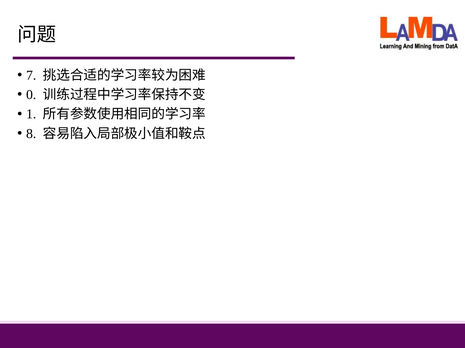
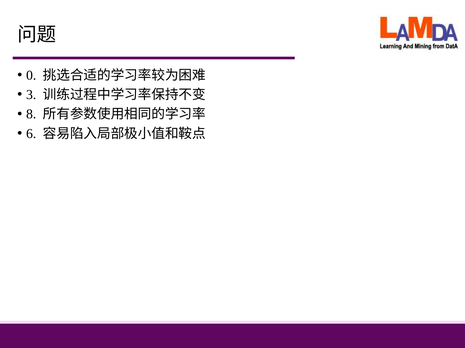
7: 7 -> 0 (31, 75)
0: 0 -> 3 (31, 95)
1: 1 -> 8 (31, 114)
8: 8 -> 6 (31, 134)
